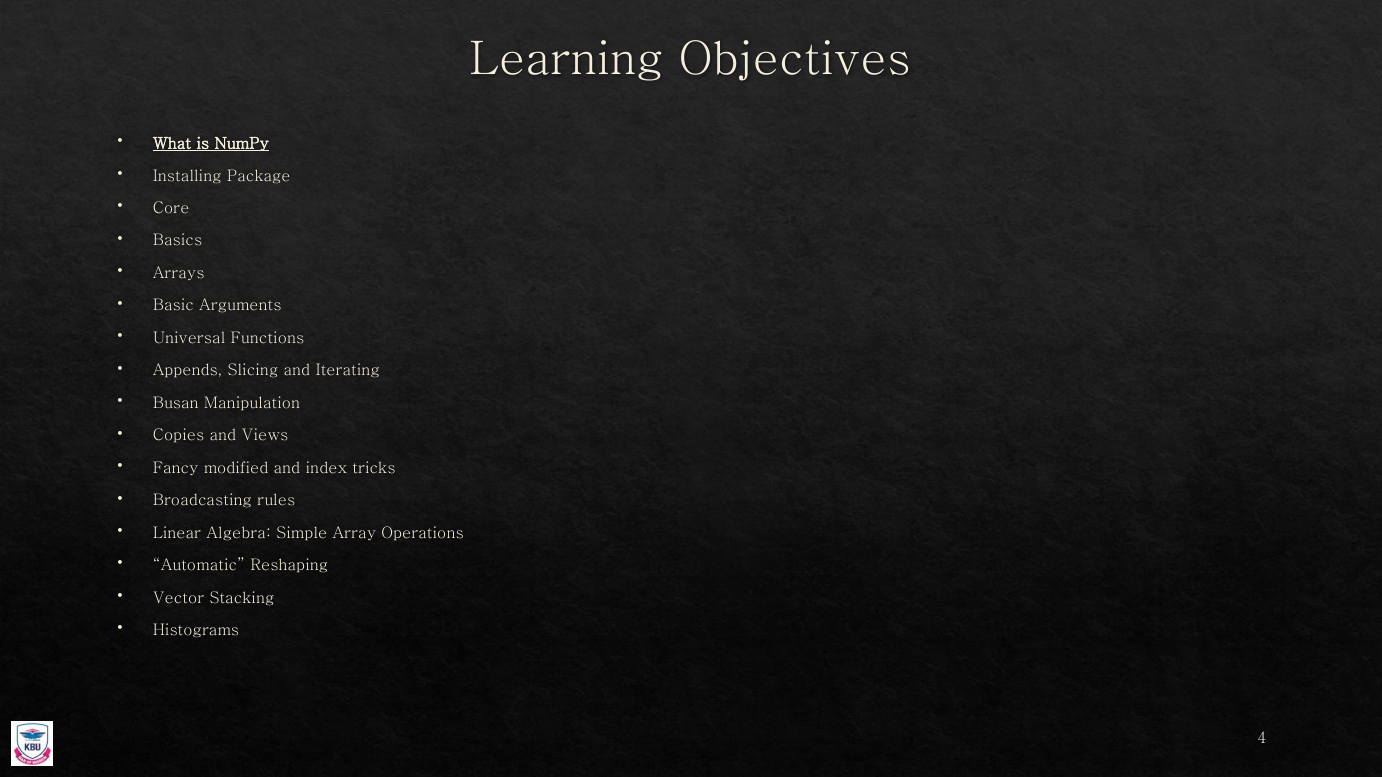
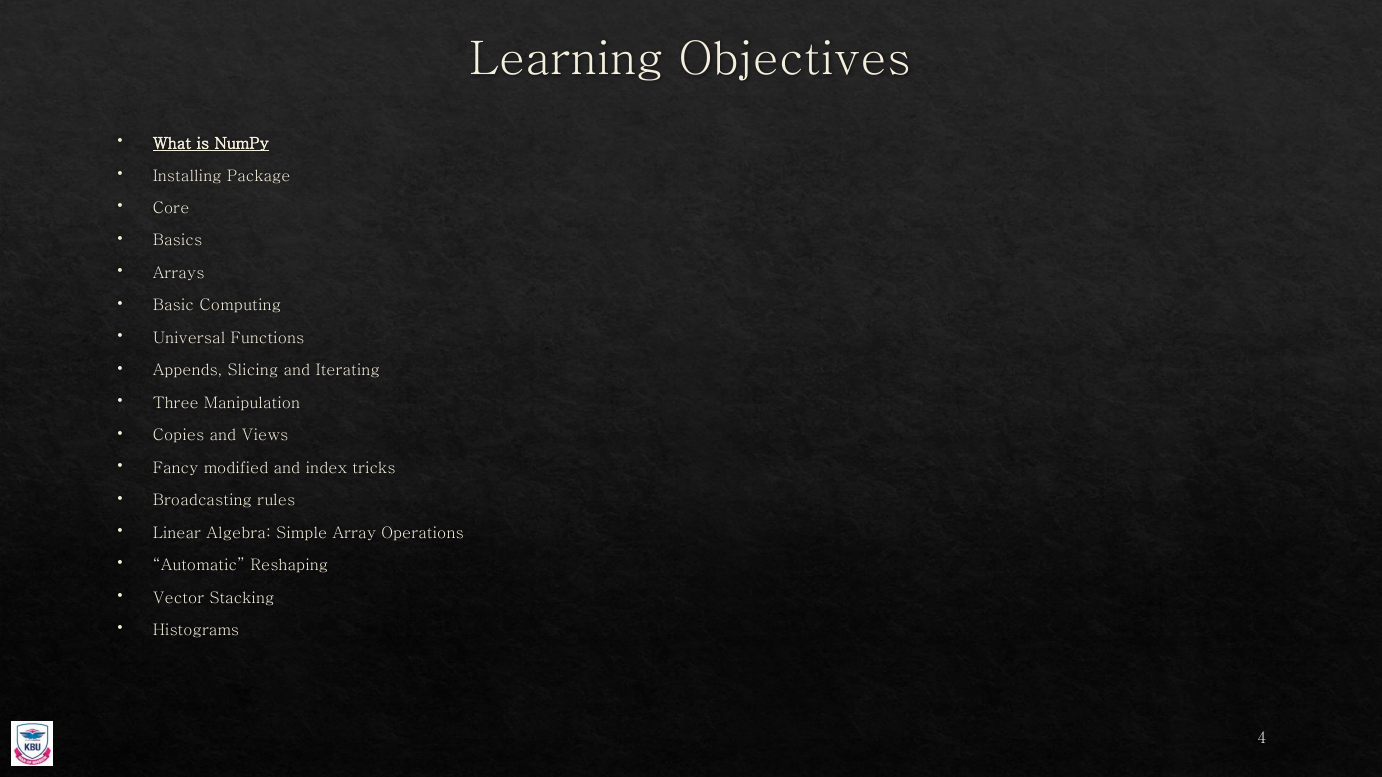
Arguments: Arguments -> Computing (240, 306)
Busan: Busan -> Three (176, 403)
